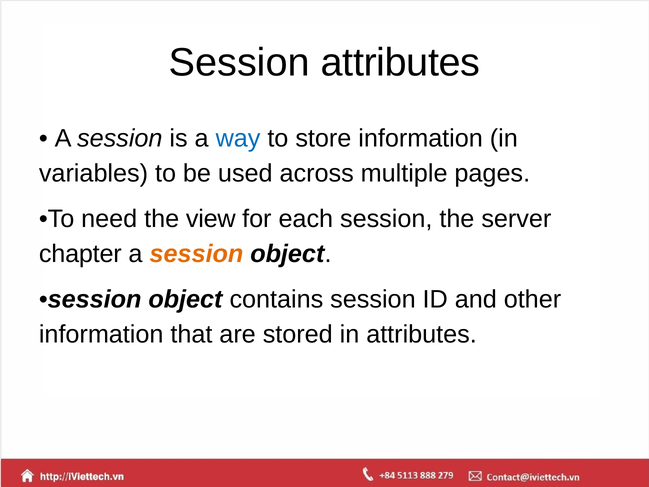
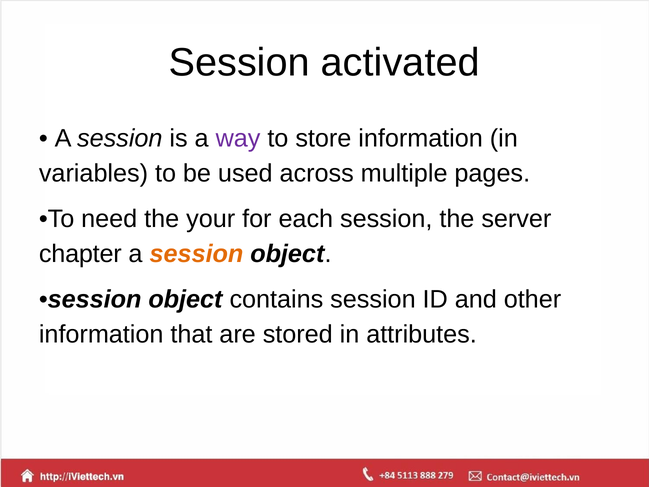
Session attributes: attributes -> activated (400, 63)
way colour: blue -> purple (238, 138)
view: view -> your (211, 219)
